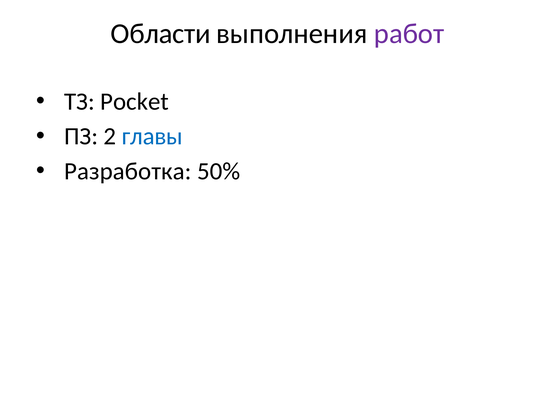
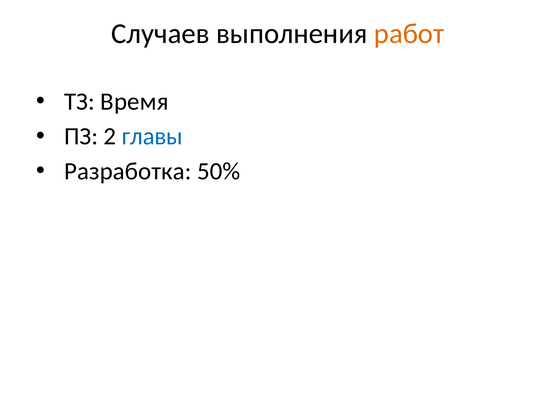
Области: Области -> Случаев (160, 34)
работ colour: purple -> orange (409, 34)
Pocket: Pocket -> Время (134, 102)
